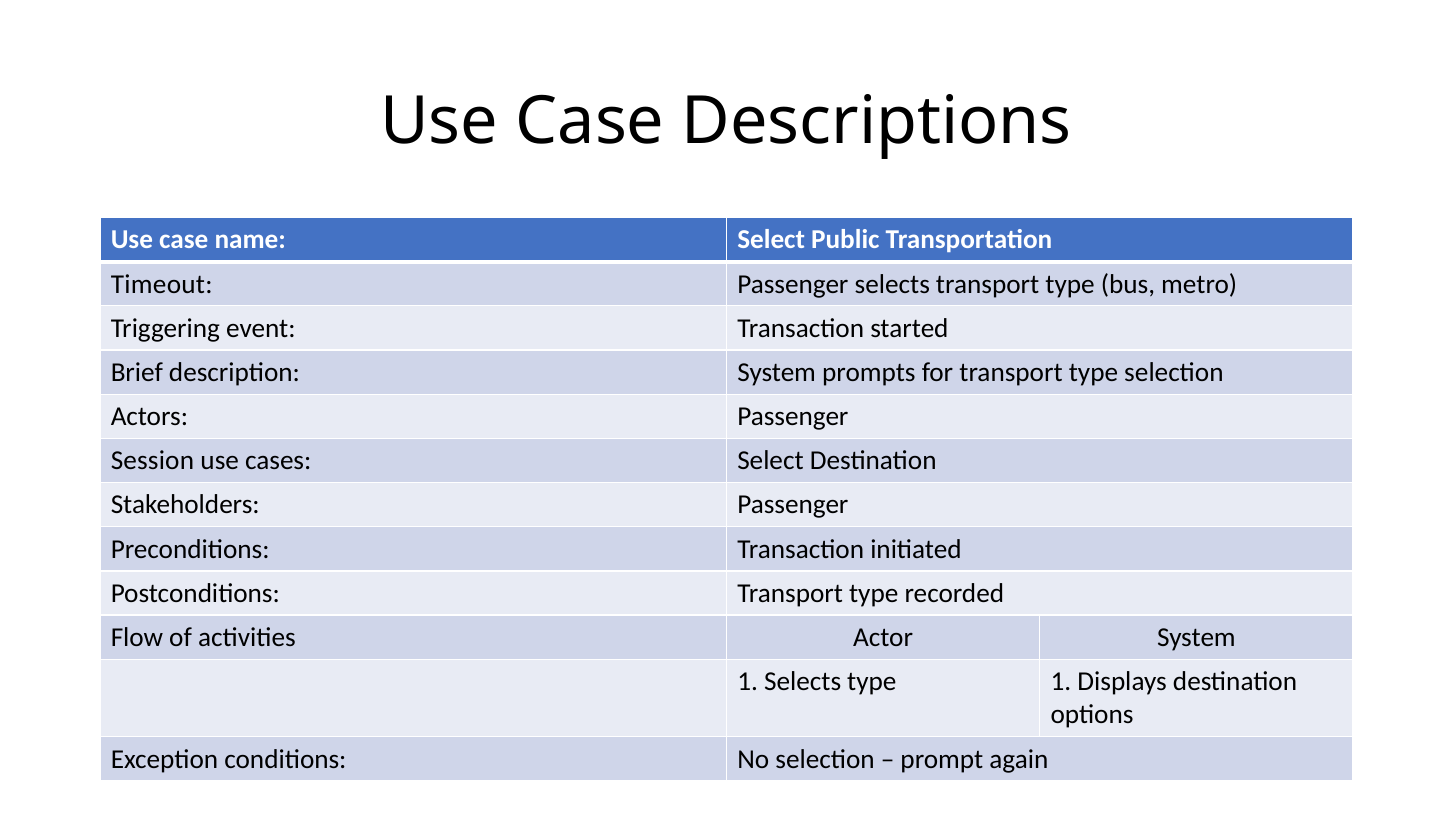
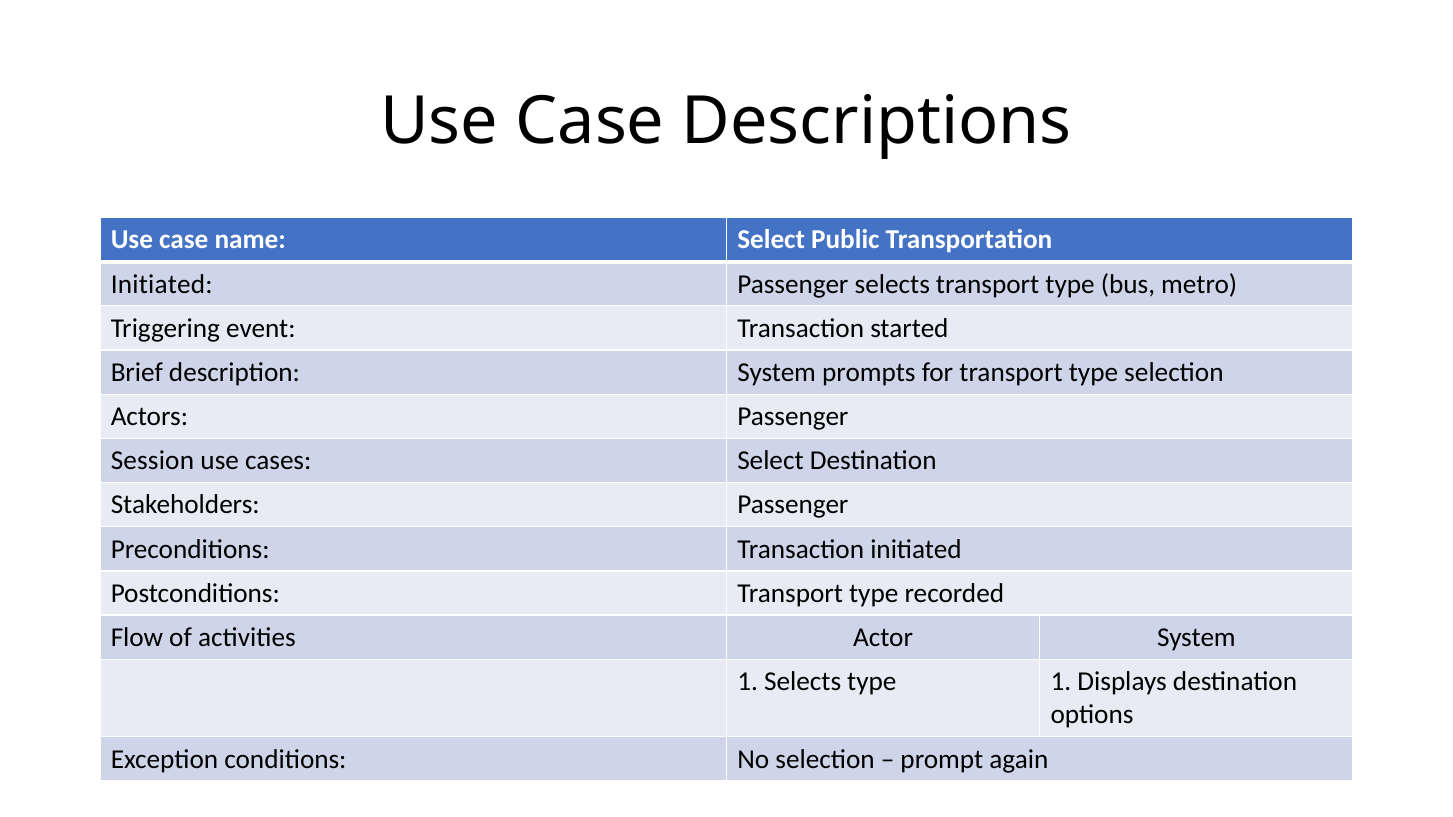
Timeout: Timeout -> Initiated (162, 284)
